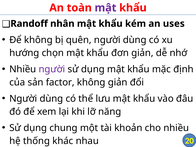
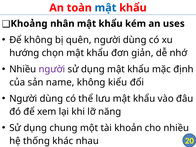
mật colour: purple -> blue (106, 8)
Randoff: Randoff -> Khoảng (29, 24)
factor: factor -> name (60, 82)
không giản: giản -> kiểu (118, 82)
